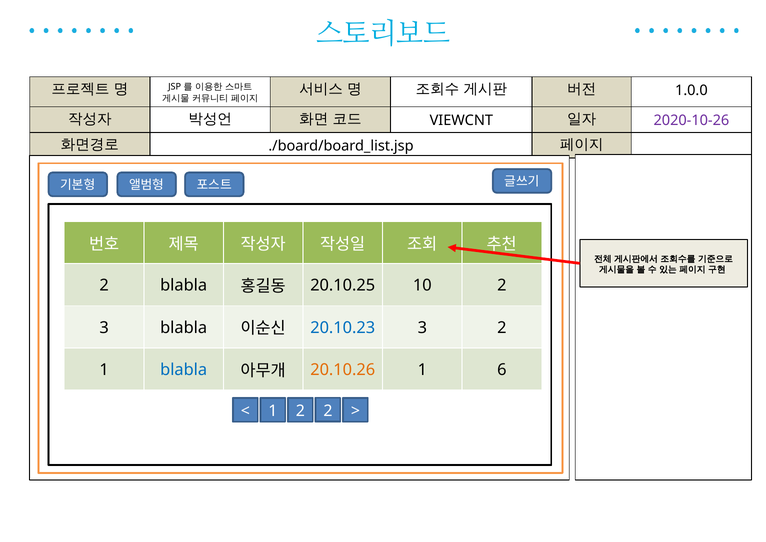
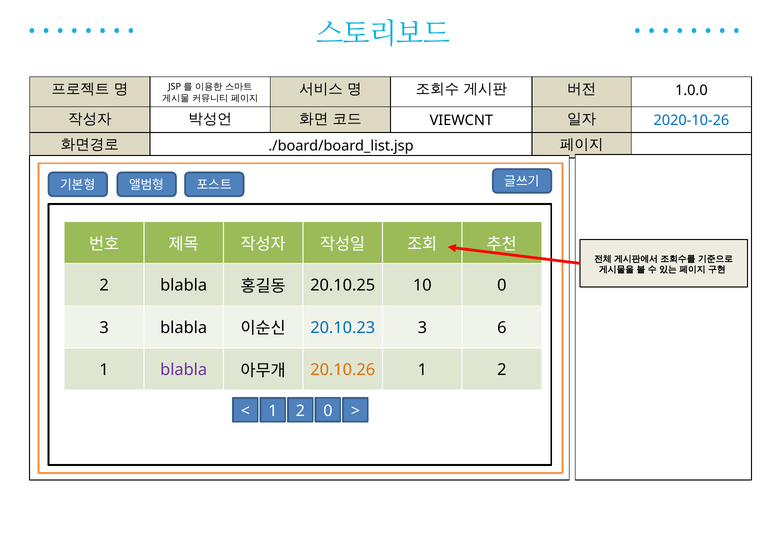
2020-10-26 colour: purple -> blue (691, 120)
10 2: 2 -> 0 (502, 285)
3 2: 2 -> 6 (502, 328)
blabla colour: blue -> purple (184, 370)
1 6: 6 -> 2 (502, 370)
2: 2 -> 0 (328, 411)
